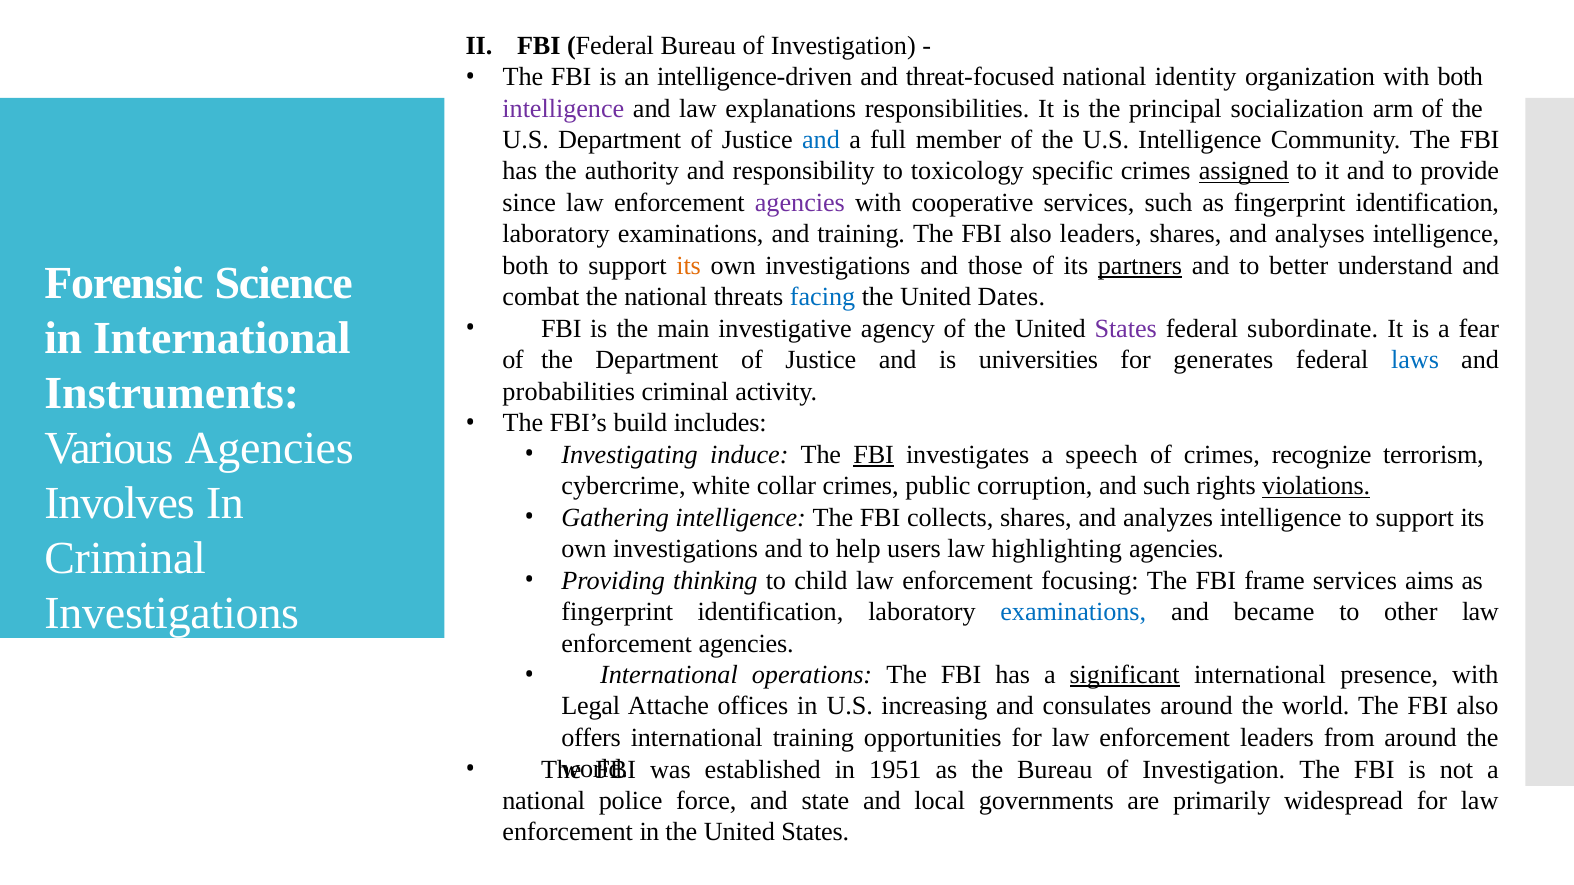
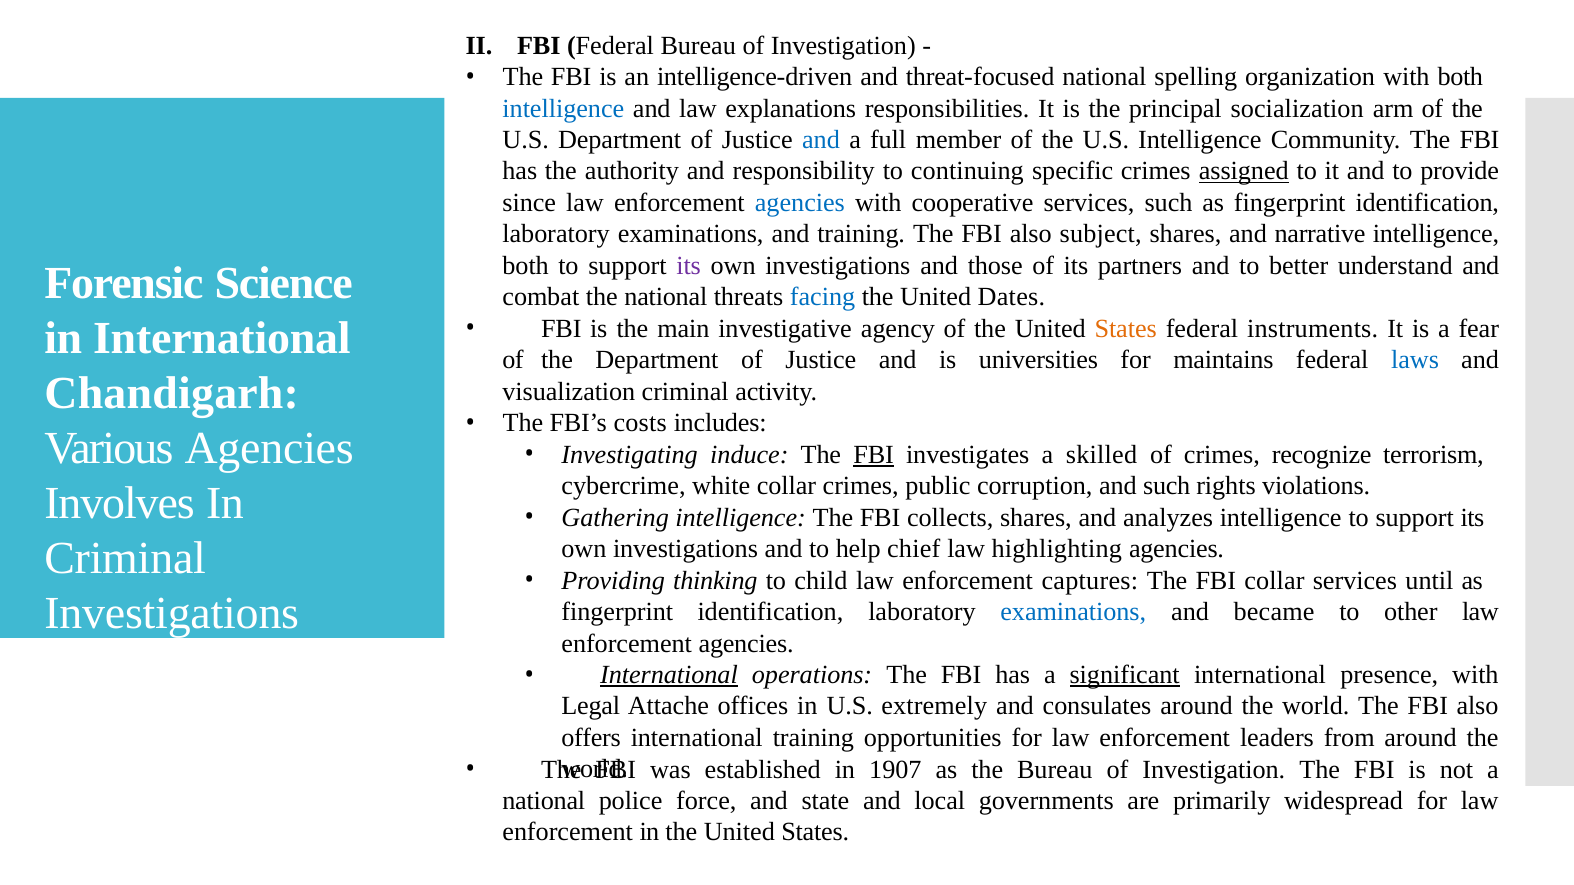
identity: identity -> spelling (1196, 77)
intelligence colour: purple -> blue (563, 108)
toxicology: toxicology -> continuing (967, 171)
agencies colour: purple -> blue (800, 203)
also leaders: leaders -> subject (1101, 234)
analyses: analyses -> narrative (1320, 234)
its colour: orange -> purple (689, 266)
partners underline: present -> none (1140, 266)
States colour: purple -> orange (1126, 329)
subordinate: subordinate -> instruments (1313, 329)
generates: generates -> maintains (1223, 360)
Instruments: Instruments -> Chandigarh (172, 393)
probabilities: probabilities -> visualization (569, 392)
build: build -> costs (640, 423)
speech: speech -> skilled (1101, 455)
violations underline: present -> none (1316, 486)
users: users -> chief (914, 549)
focusing: focusing -> captures (1090, 581)
FBI frame: frame -> collar (1274, 581)
aims: aims -> until (1429, 581)
International underline: none -> present (669, 675)
increasing: increasing -> extremely (934, 707)
1951: 1951 -> 1907 (895, 770)
